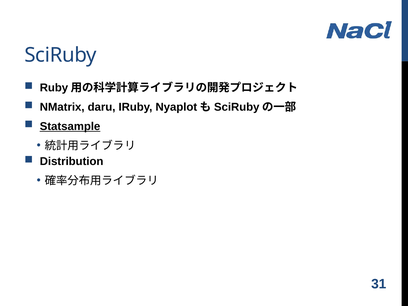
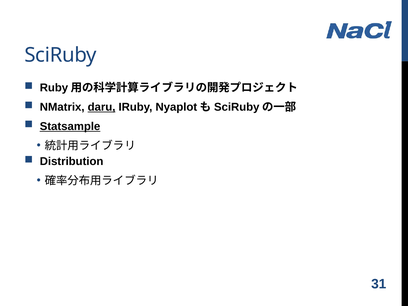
daru underline: none -> present (102, 107)
